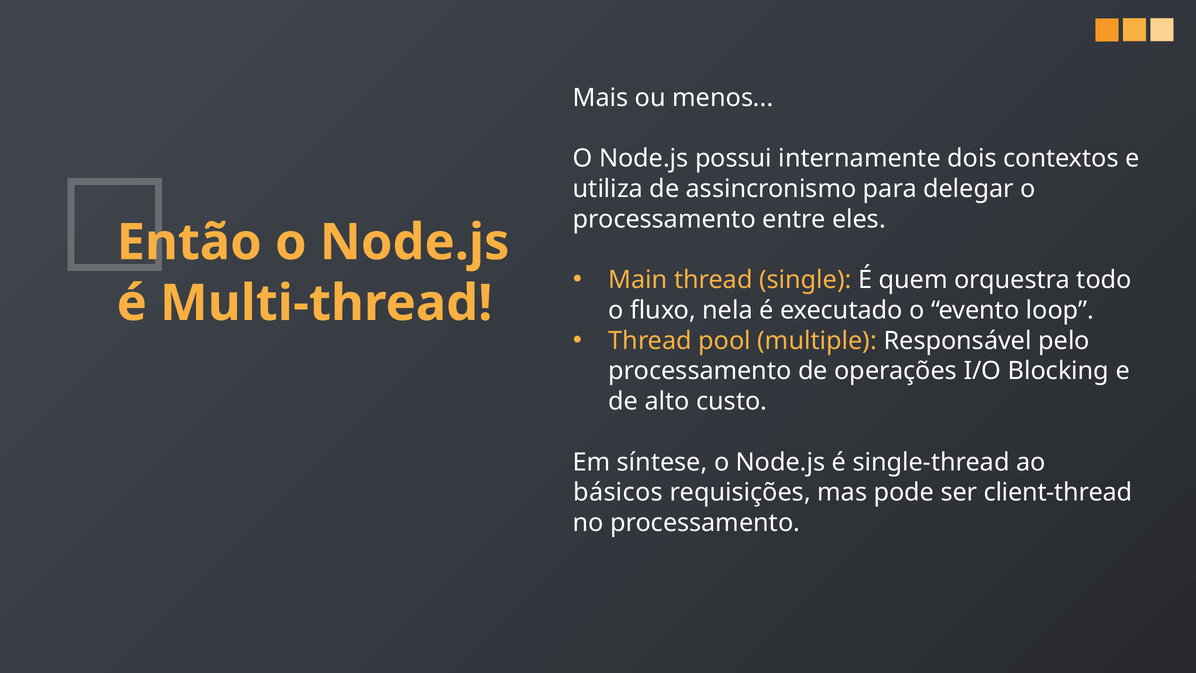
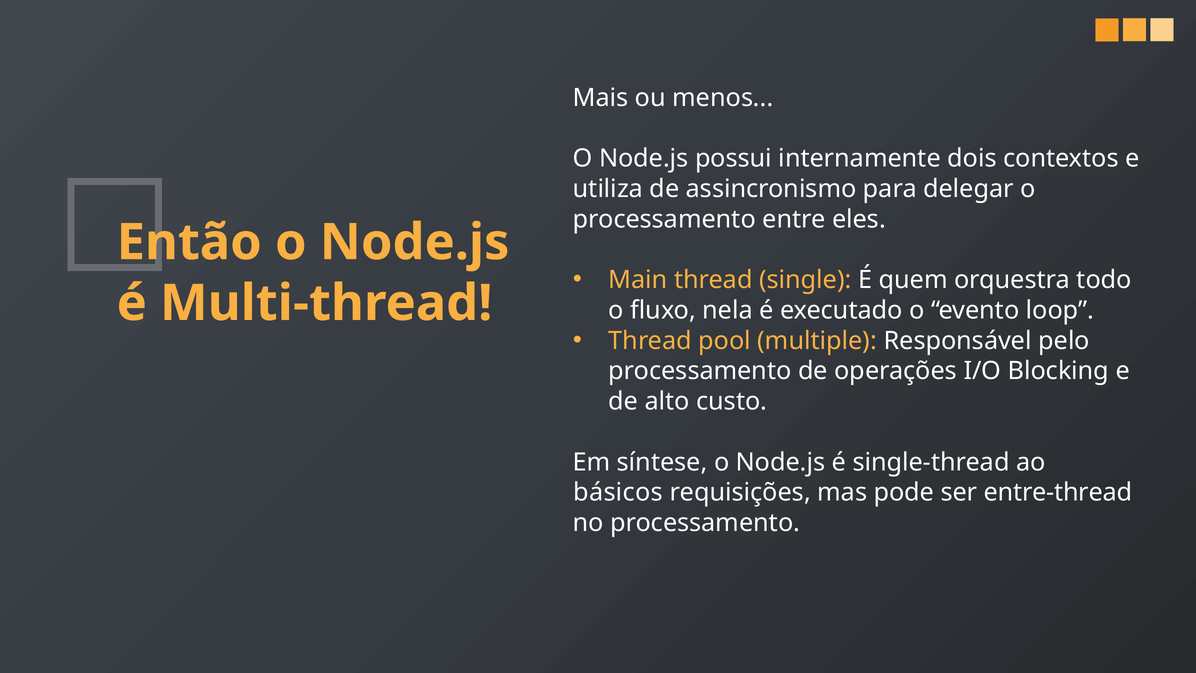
client-thread: client-thread -> entre-thread (1058, 492)
